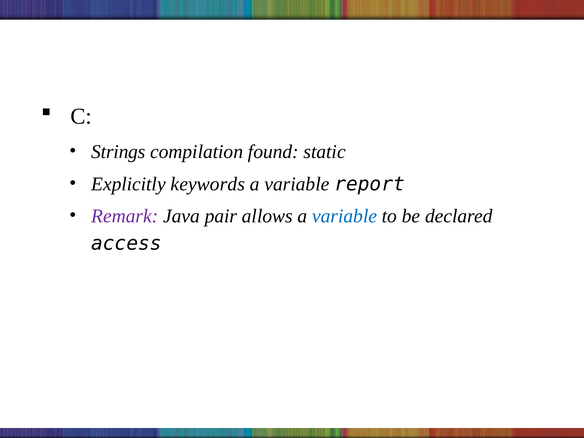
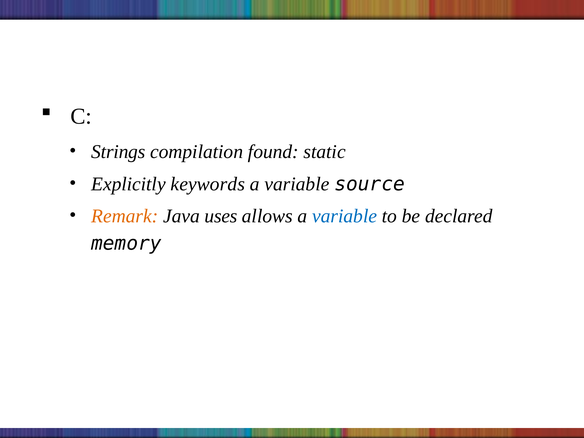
report: report -> source (370, 184)
Remark colour: purple -> orange (125, 216)
pair: pair -> uses (221, 216)
access: access -> memory (126, 243)
